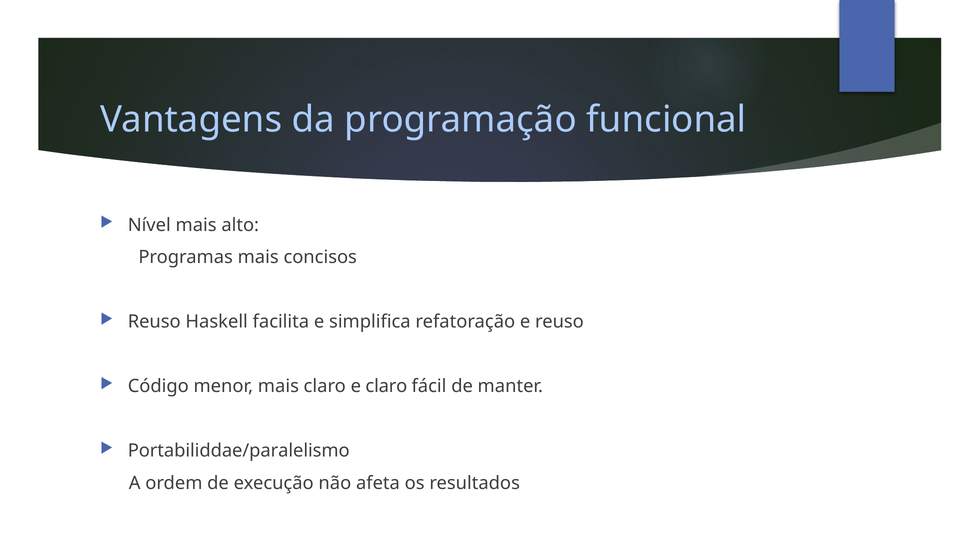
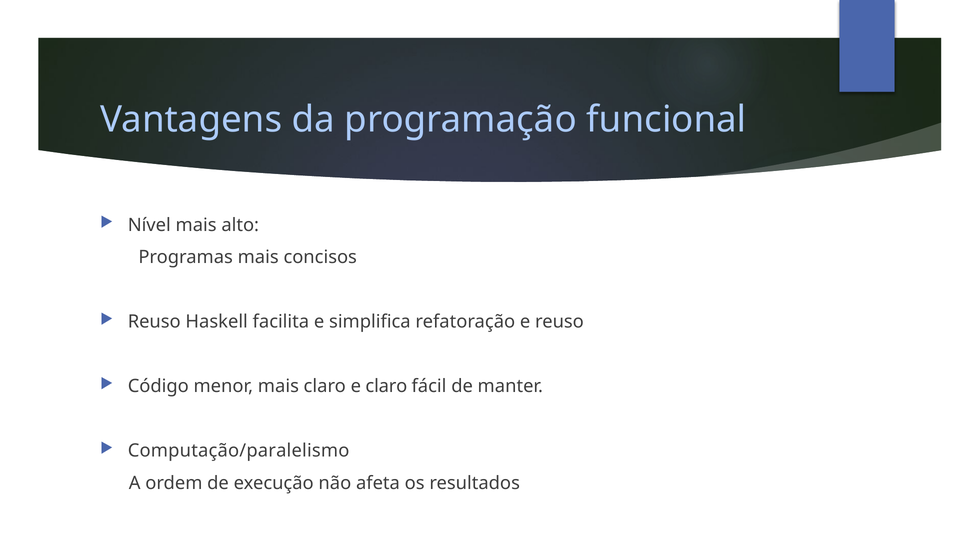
Portabiliddae/paralelismo: Portabiliddae/paralelismo -> Computação/paralelismo (239, 451)
